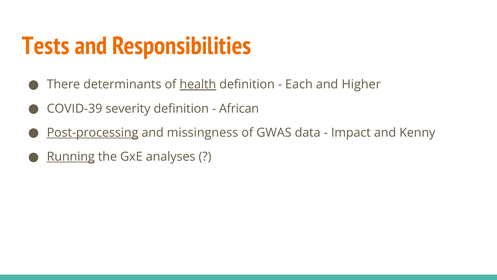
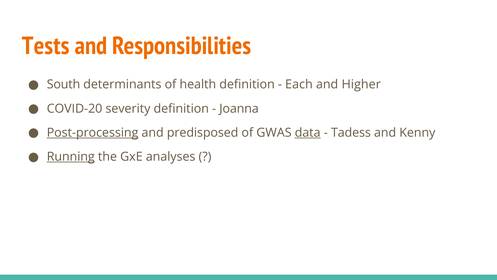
There: There -> South (63, 84)
health underline: present -> none (198, 84)
COVID-39: COVID-39 -> COVID-20 (75, 108)
African: African -> Joanna (239, 108)
missingness: missingness -> predisposed (203, 132)
data underline: none -> present (308, 132)
Impact: Impact -> Tadess (351, 132)
